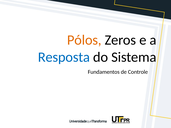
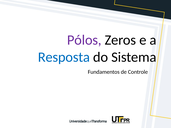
Pólos colour: orange -> purple (84, 40)
